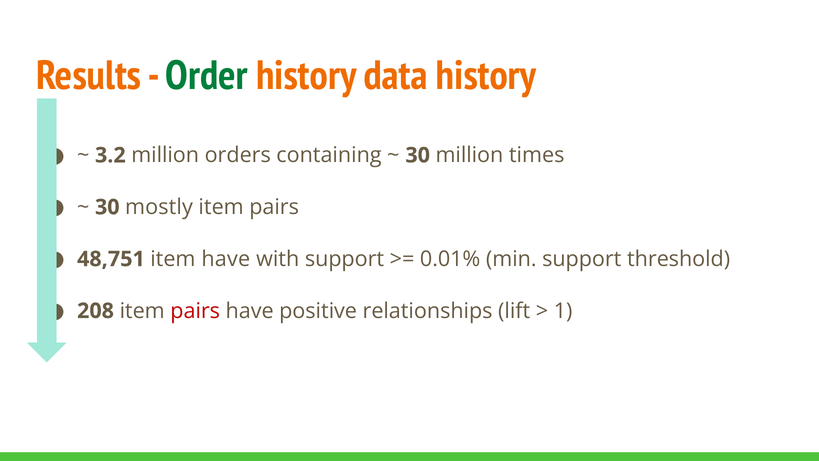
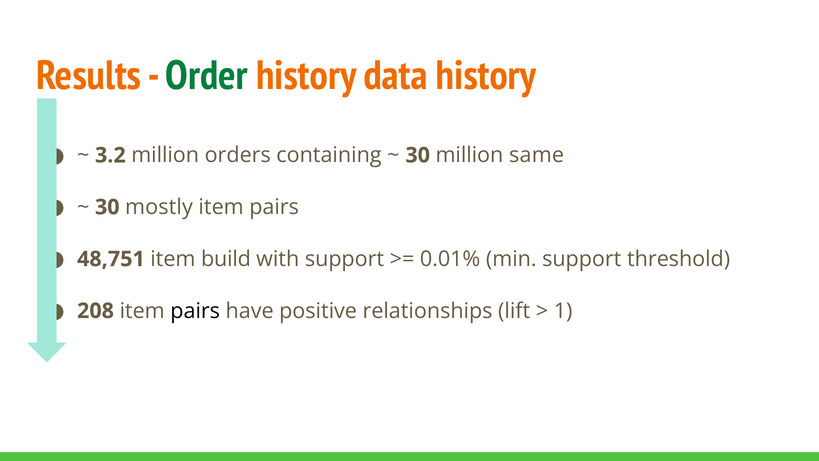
times: times -> same (537, 155)
item have: have -> build (226, 259)
pairs colour: red -> black (195, 311)
